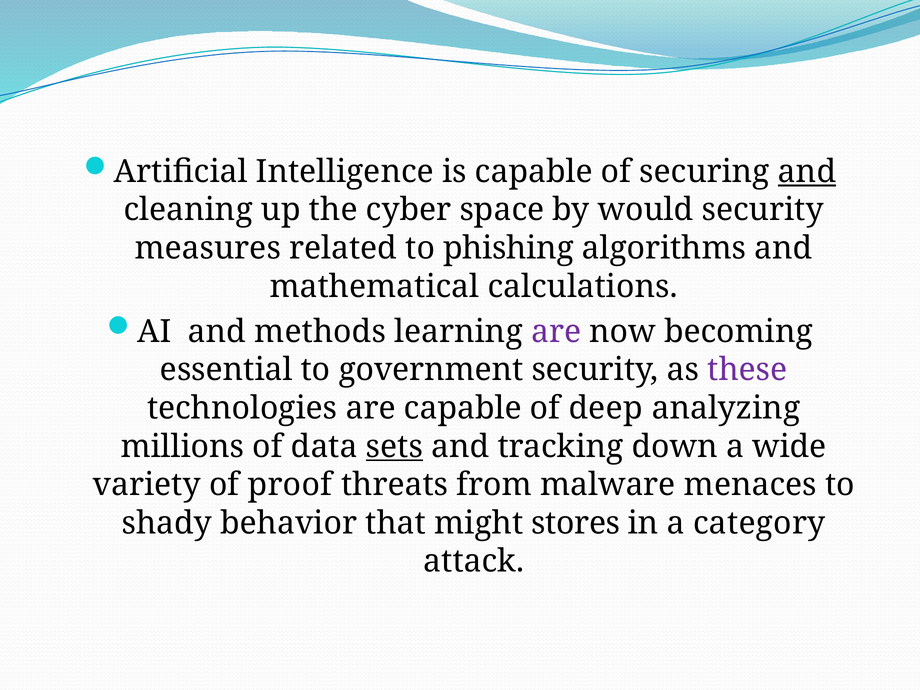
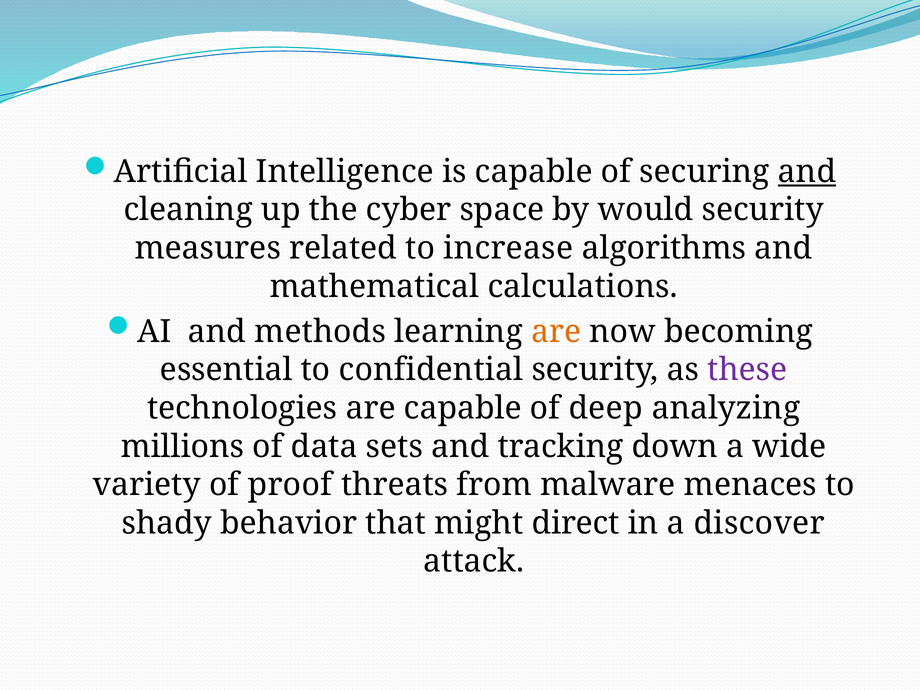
phishing: phishing -> increase (508, 248)
are colour: purple -> orange (556, 332)
government: government -> confidential (431, 370)
sets underline: present -> none (394, 446)
stores: stores -> direct (576, 523)
category: category -> discover (759, 523)
